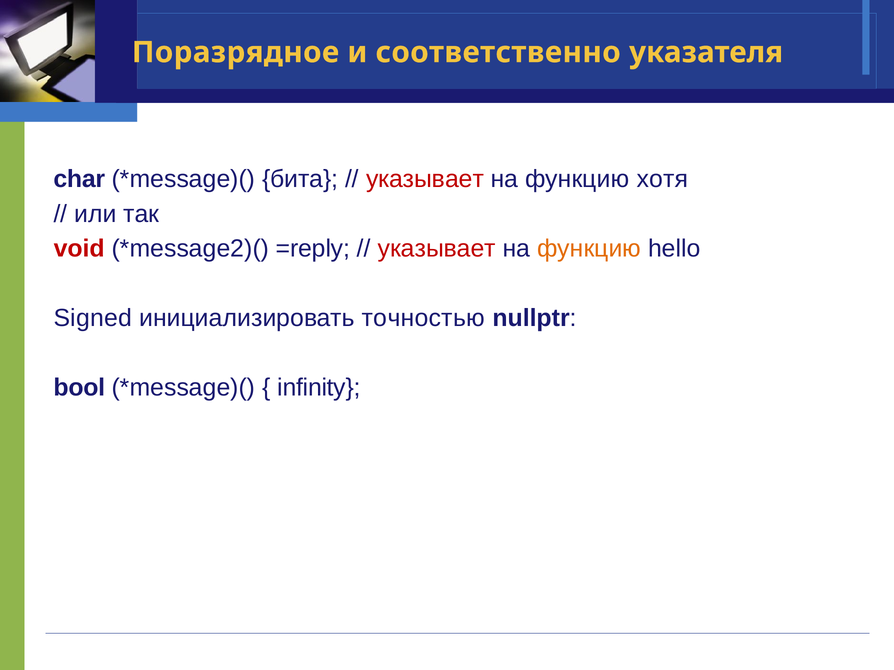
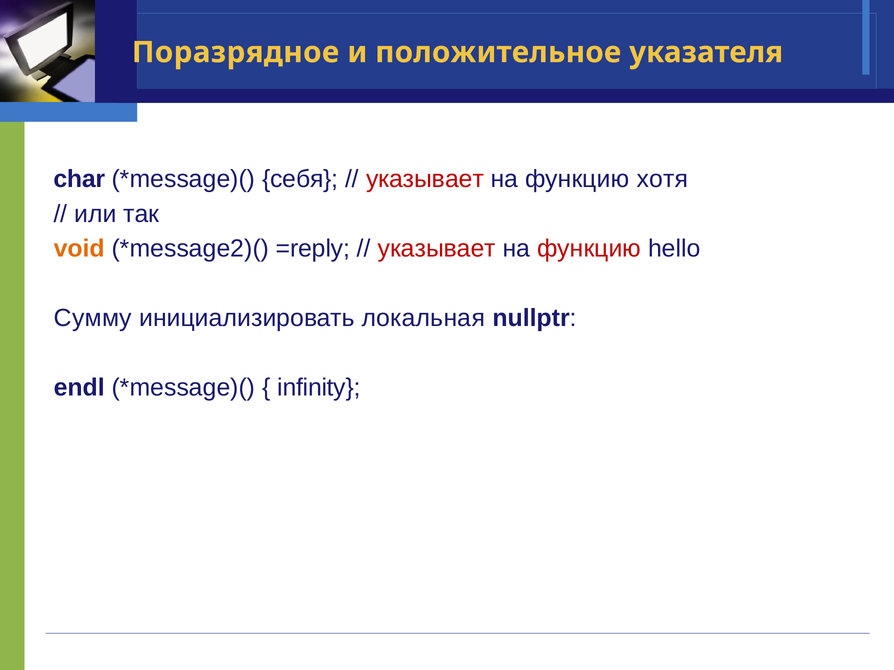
соответственно: соответственно -> положительное (498, 52)
бита: бита -> себя (300, 179)
void colour: red -> orange (79, 249)
функцию colour: orange -> red (589, 249)
Signed: Signed -> Сумму (93, 318)
точностью: точностью -> локальная (423, 318)
bool: bool -> endl (79, 388)
